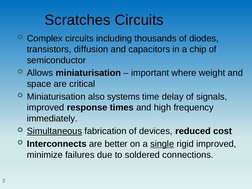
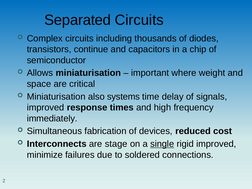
Scratches: Scratches -> Separated (78, 20)
diffusion: diffusion -> continue (91, 49)
Simultaneous underline: present -> none (54, 131)
better: better -> stage (116, 144)
